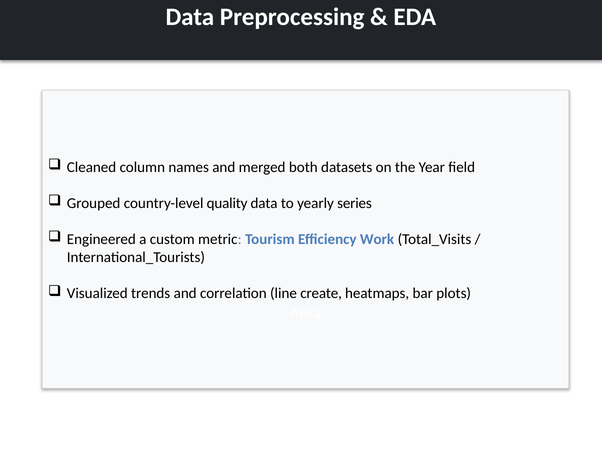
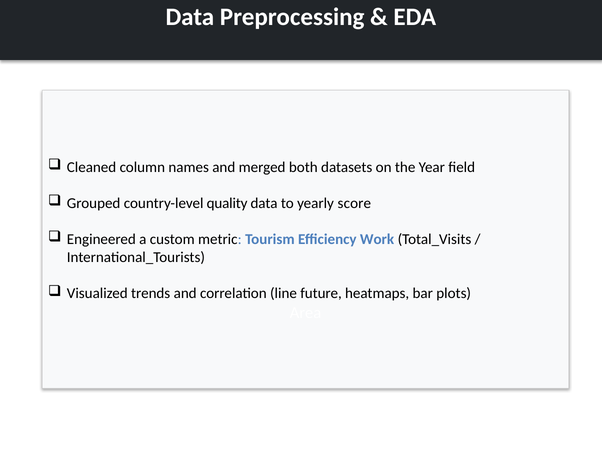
series: series -> score (354, 204)
create: create -> future (321, 294)
